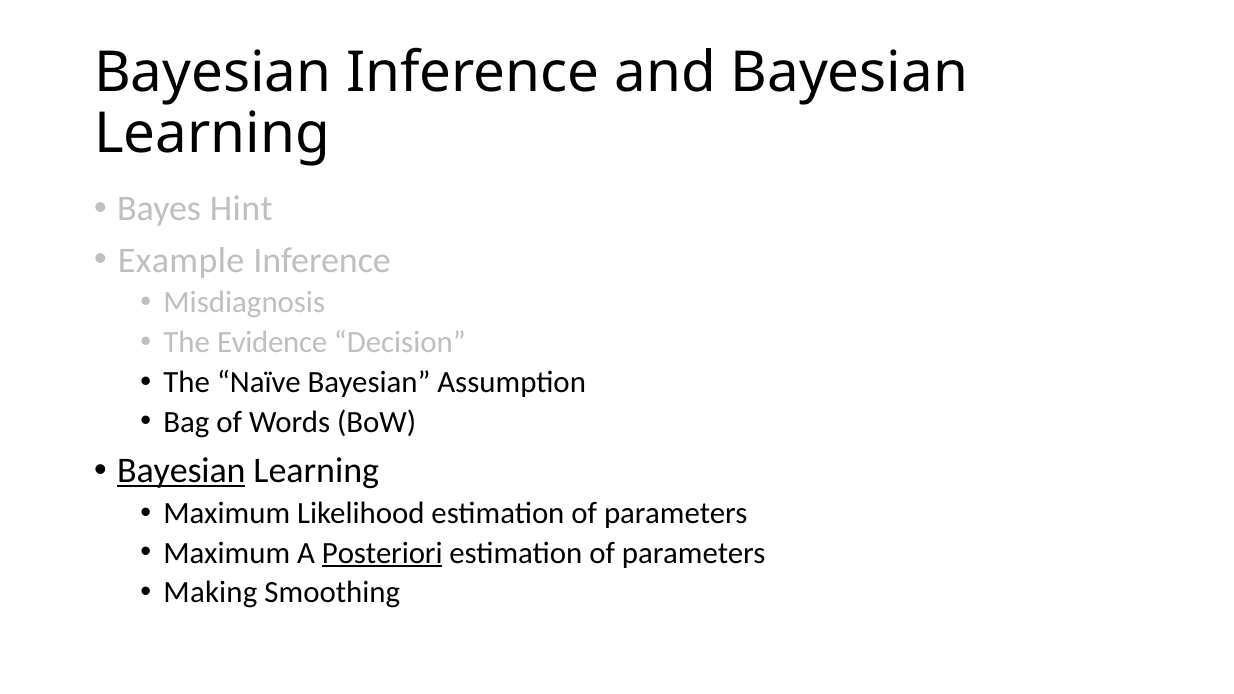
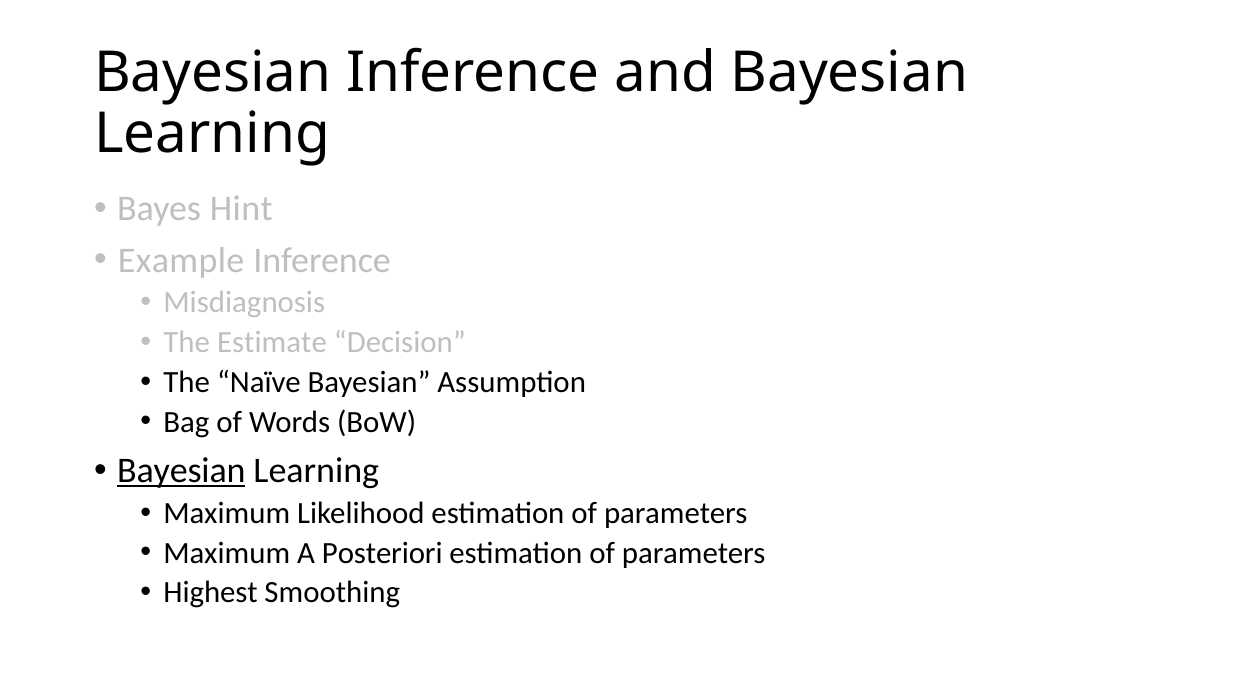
Evidence: Evidence -> Estimate (272, 342)
Posteriori underline: present -> none (382, 553)
Making: Making -> Highest (211, 593)
